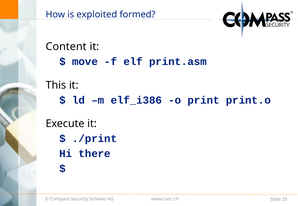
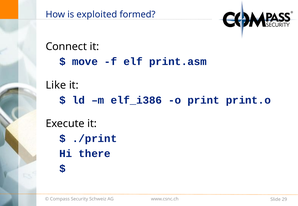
Content: Content -> Connect (66, 47)
This: This -> Like (56, 85)
